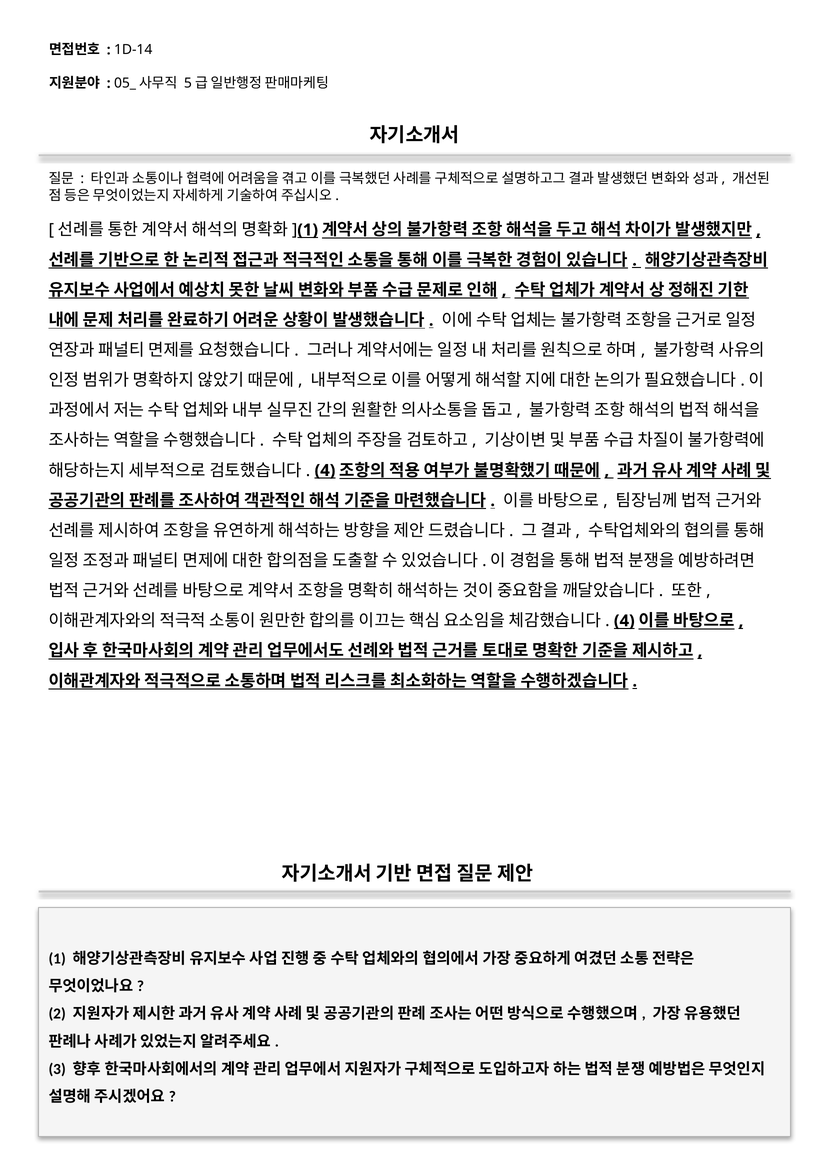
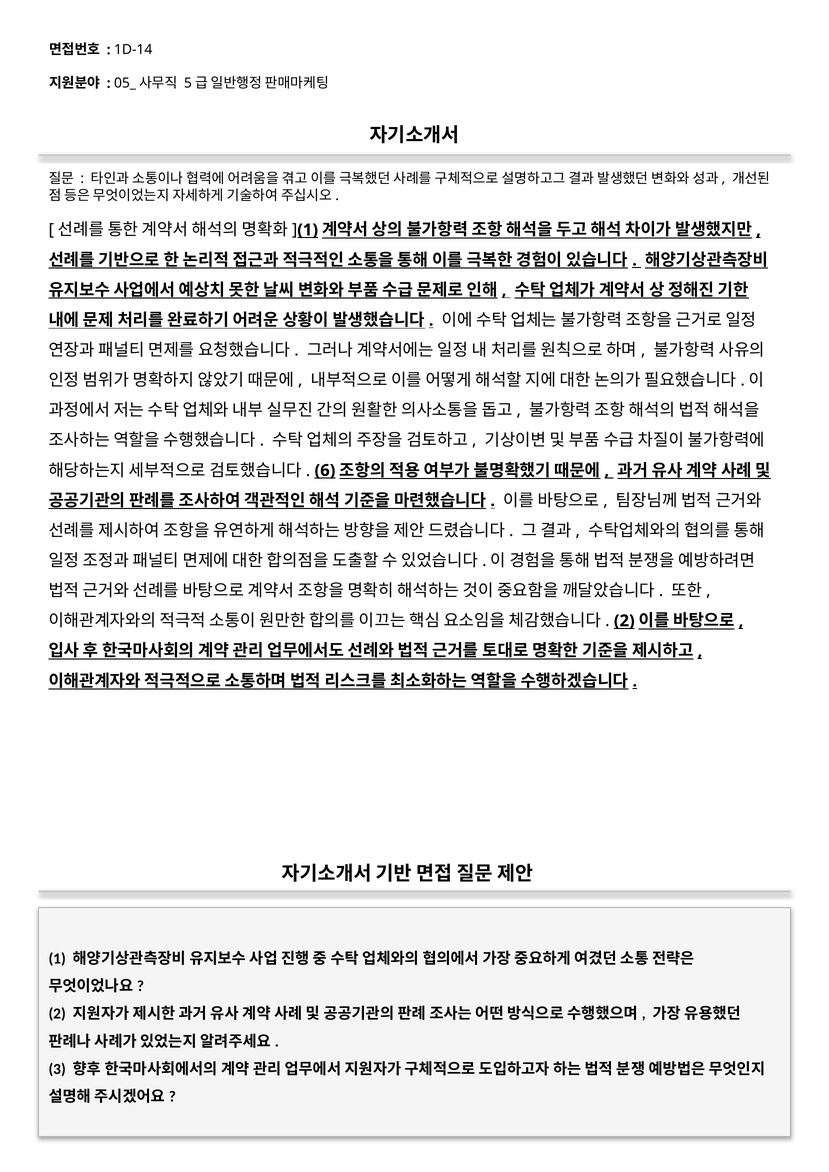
4: 4 -> 6 (325, 471)
4: 4 -> 2 (624, 621)
